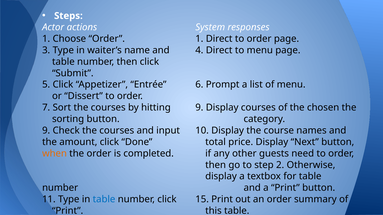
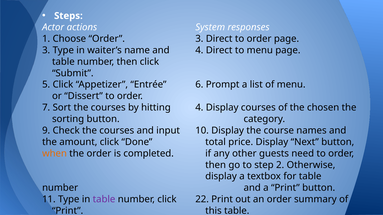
Order 1: 1 -> 3 (199, 39)
hitting 9: 9 -> 4 (199, 108)
table colour: blue -> purple (104, 200)
15: 15 -> 22 (202, 200)
